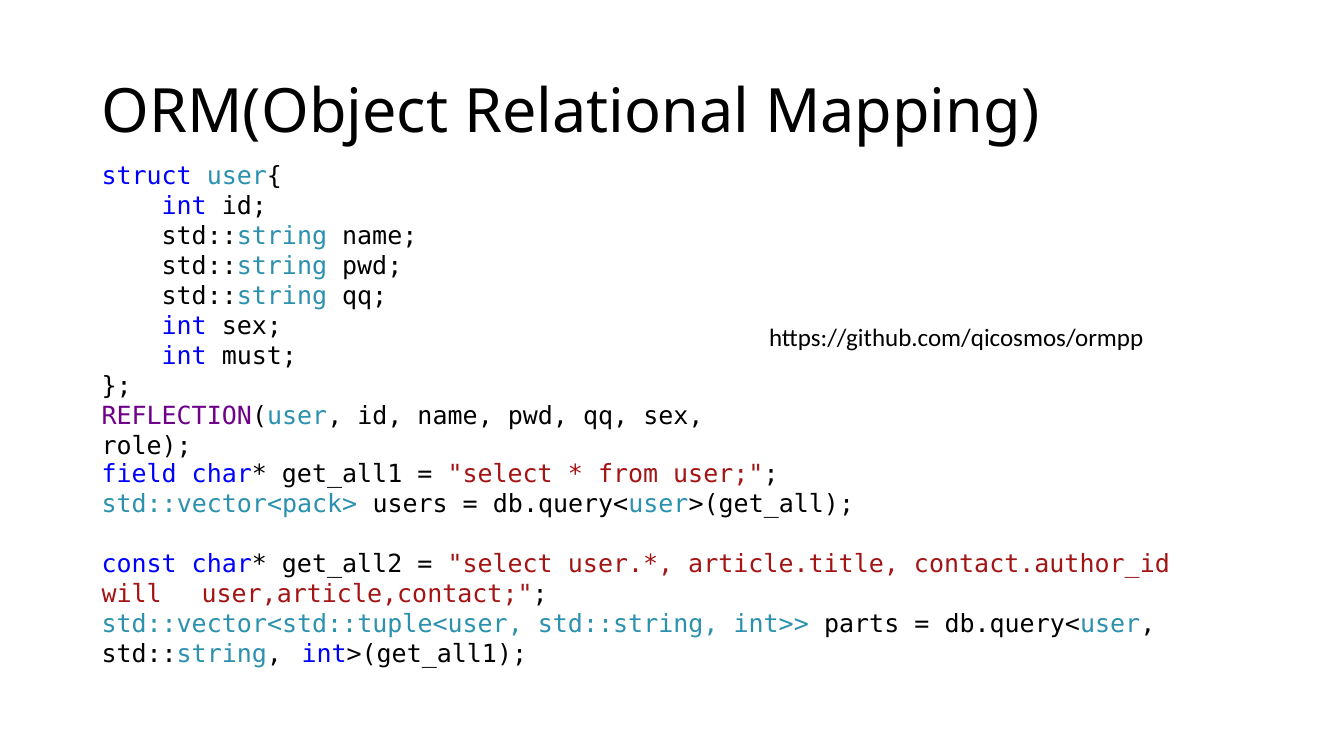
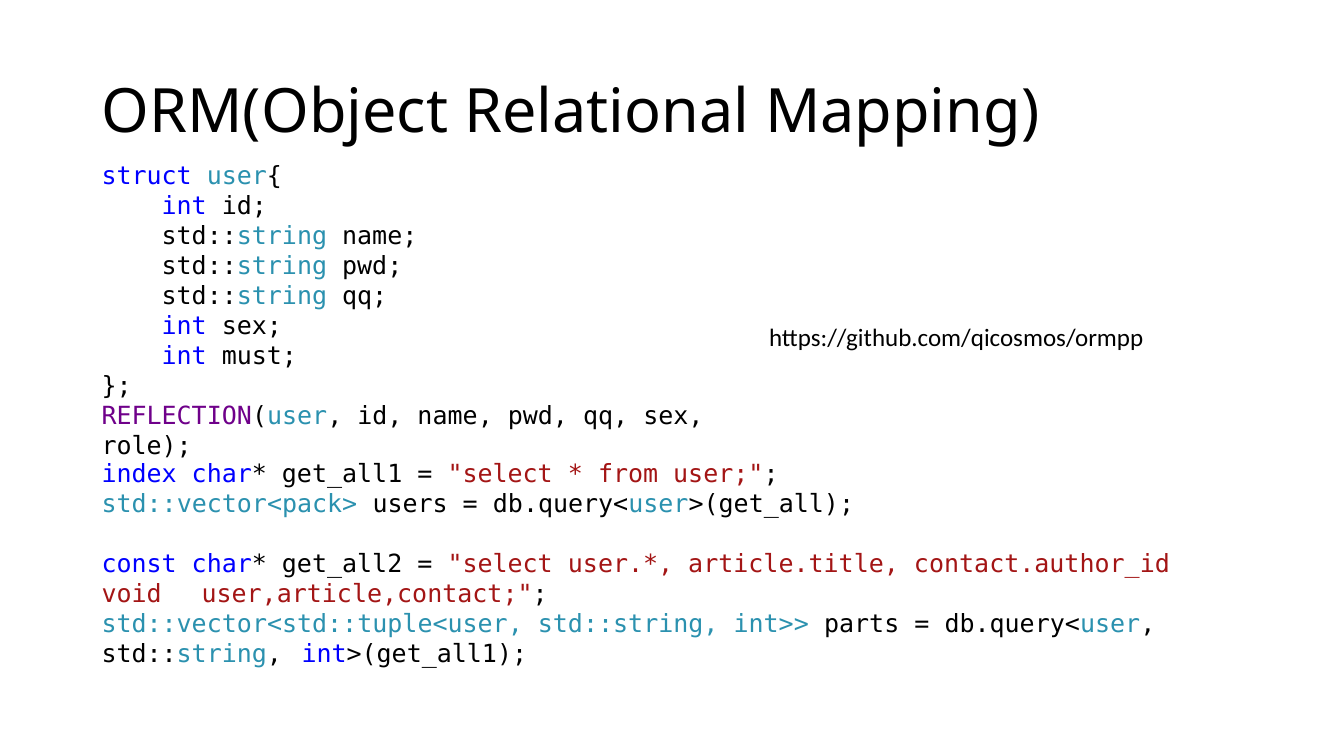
field: field -> index (139, 474)
will: will -> void (132, 594)
